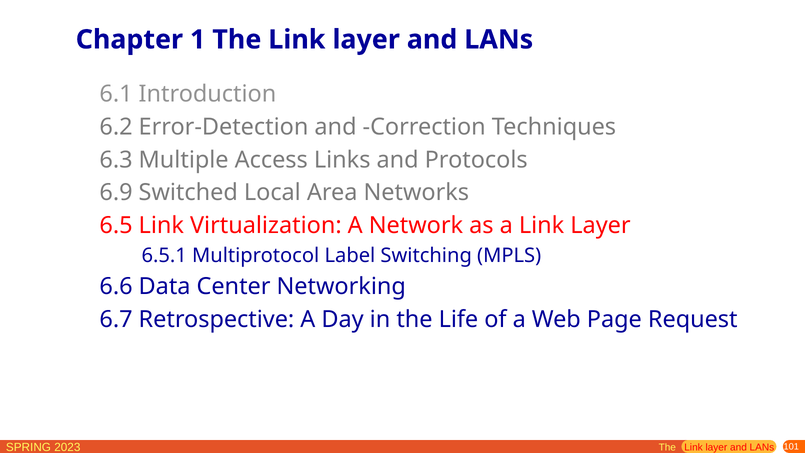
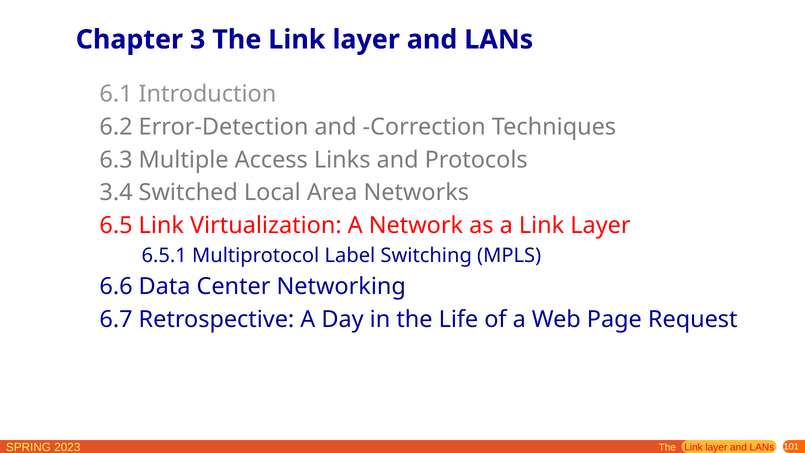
1: 1 -> 3 (198, 40)
6.9: 6.9 -> 3.4 (116, 193)
